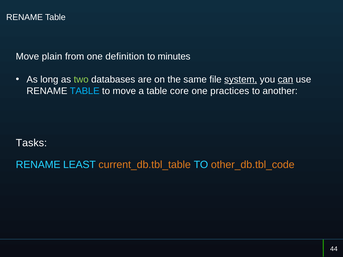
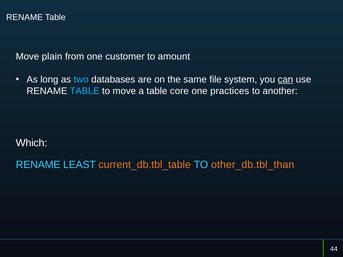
definition: definition -> customer (125, 57)
minutes: minutes -> amount (174, 57)
two colour: light green -> light blue (81, 80)
system underline: present -> none (241, 80)
Tasks: Tasks -> Which (31, 143)
other_db.tbl_code: other_db.tbl_code -> other_db.tbl_than (253, 165)
